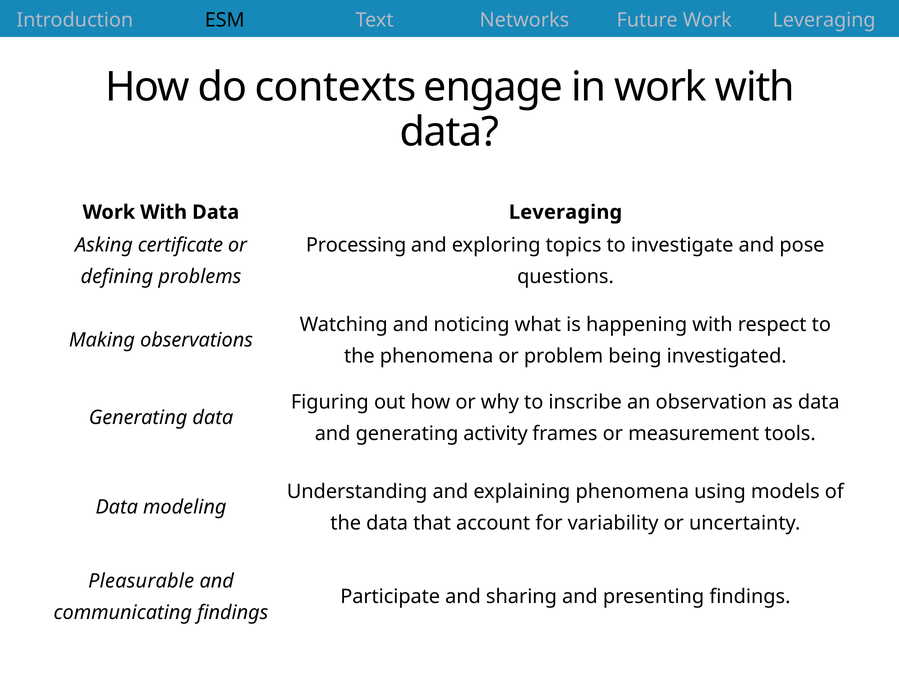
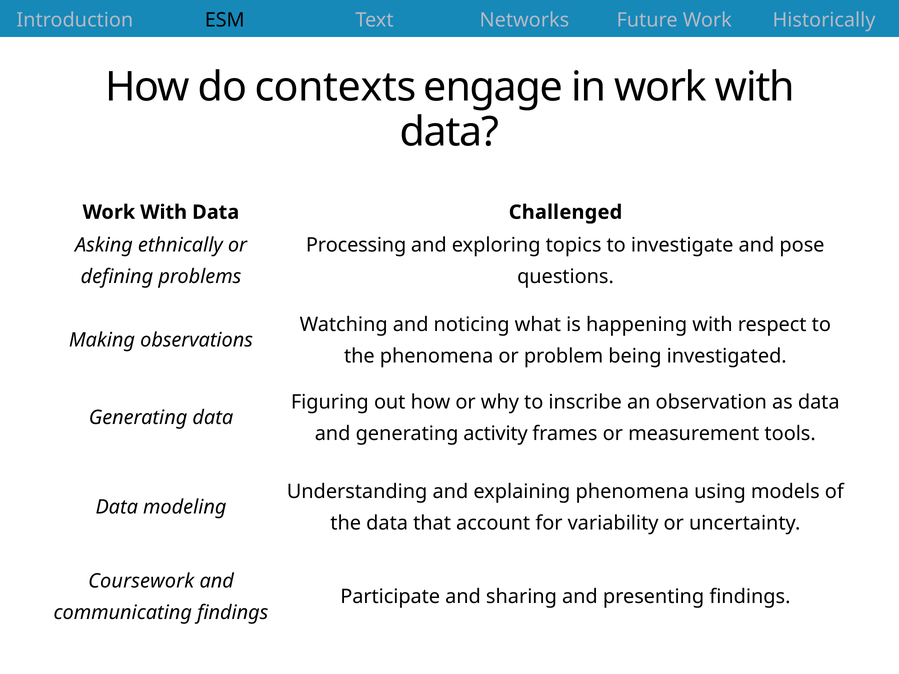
Work Leveraging: Leveraging -> Historically (824, 20)
Data Leveraging: Leveraging -> Challenged (565, 212)
certificate: certificate -> ethnically (180, 245)
Pleasurable: Pleasurable -> Coursework (141, 582)
